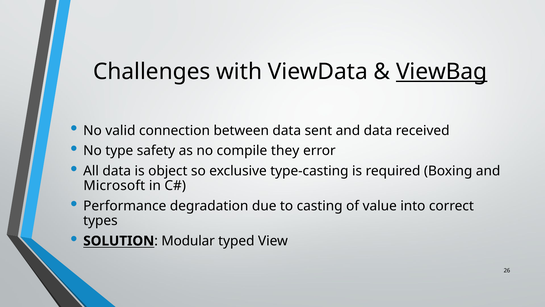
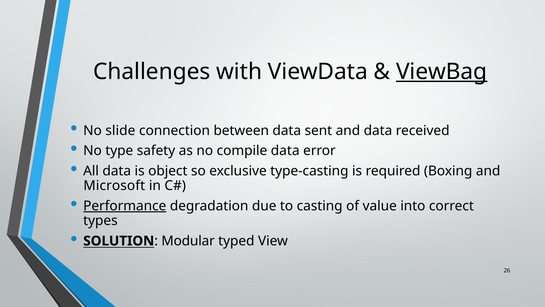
valid: valid -> slide (120, 130)
compile they: they -> data (285, 151)
Performance underline: none -> present (125, 206)
